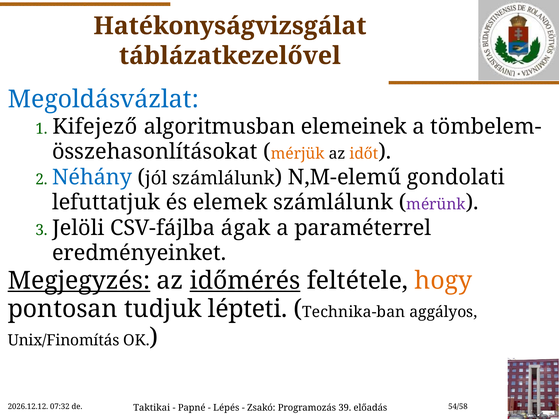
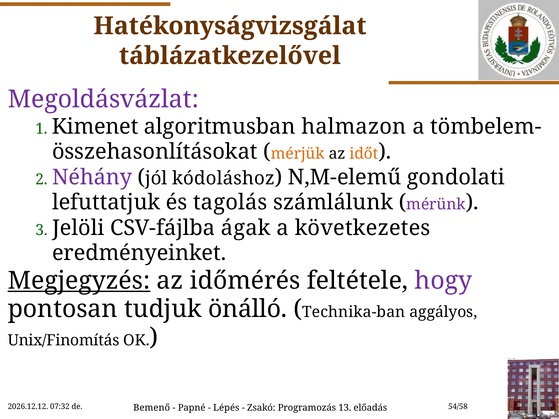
Megoldásvázlat colour: blue -> purple (103, 99)
Kifejező: Kifejező -> Kimenet (95, 127)
elemeinek: elemeinek -> halmazon (354, 127)
Néhány colour: blue -> purple (92, 178)
jól számlálunk: számlálunk -> kódoláshoz (223, 179)
elemek: elemek -> tagolás (230, 202)
paraméterrel: paraméterrel -> következetes (363, 228)
időmérés underline: present -> none (245, 281)
hogy colour: orange -> purple (443, 281)
lépteti: lépteti -> önálló (248, 309)
Taktikai: Taktikai -> Bemenő (152, 408)
39: 39 -> 13 (345, 408)
